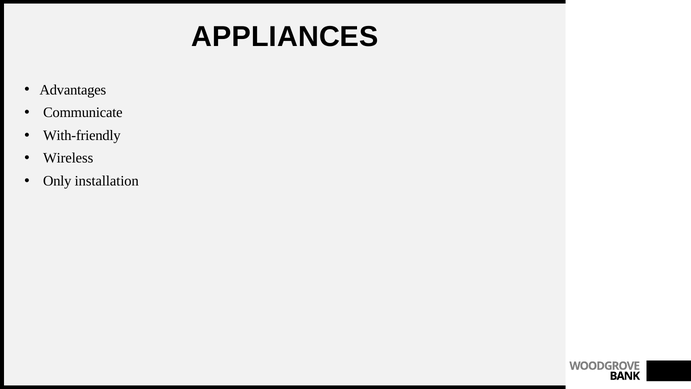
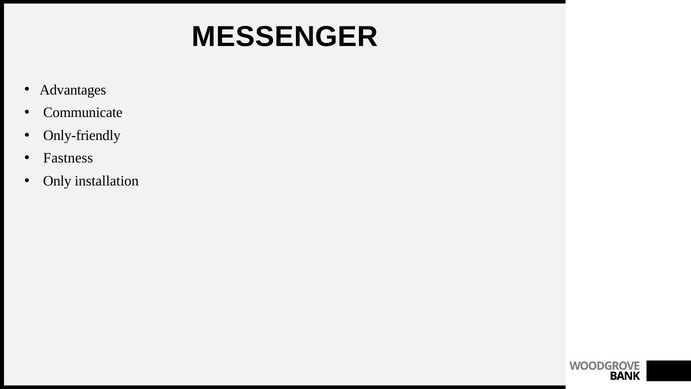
APPLIANCES: APPLIANCES -> MESSENGER (285, 37)
With-friendly: With-friendly -> Only-friendly (82, 135)
Wireless: Wireless -> Fastness (68, 158)
